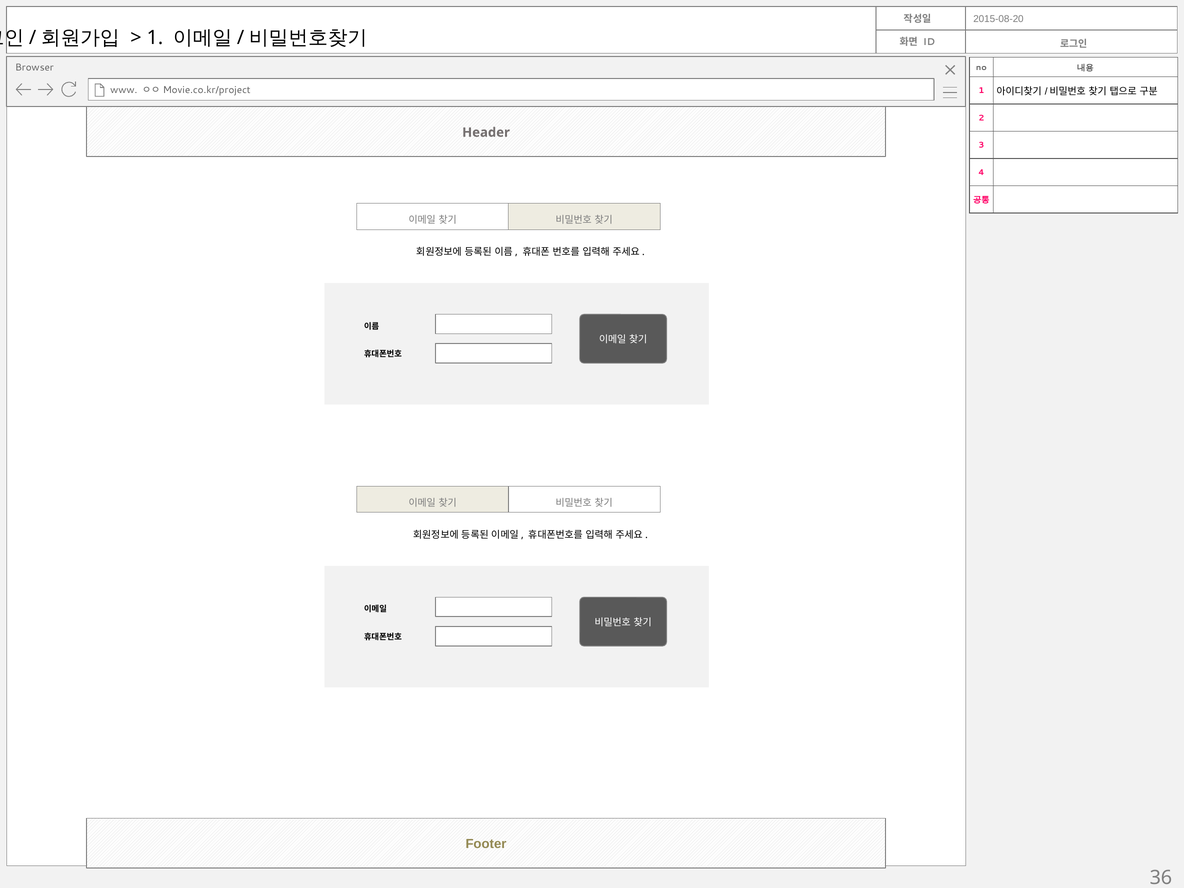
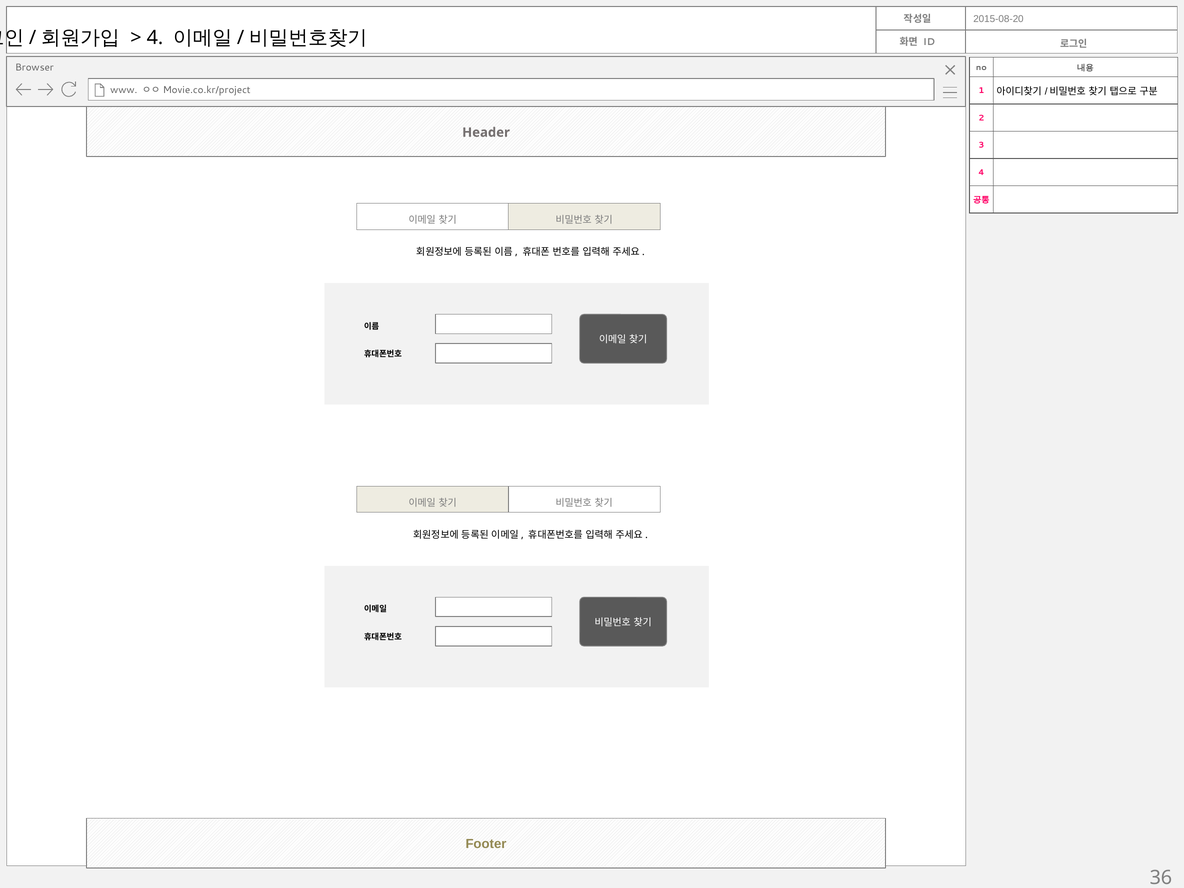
1: 1 -> 4 (155, 38)
